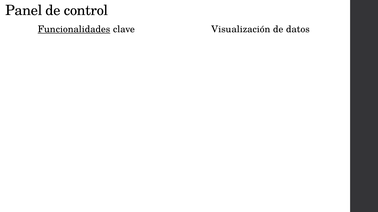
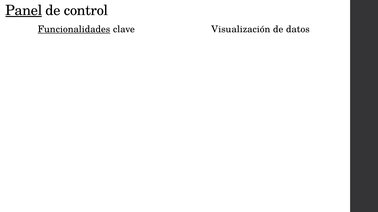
Panel underline: none -> present (24, 10)
